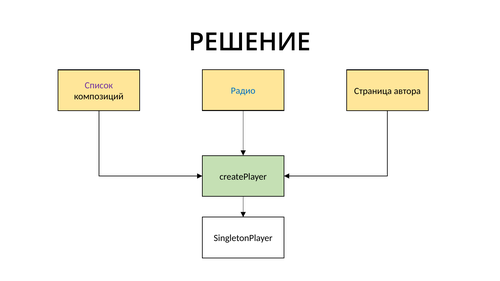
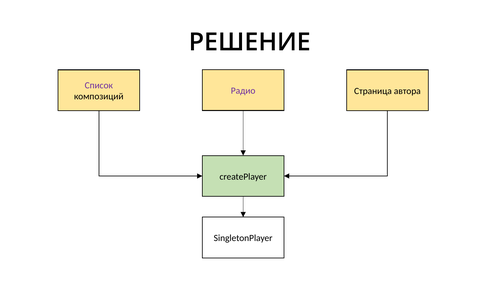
Радио colour: blue -> purple (243, 91)
